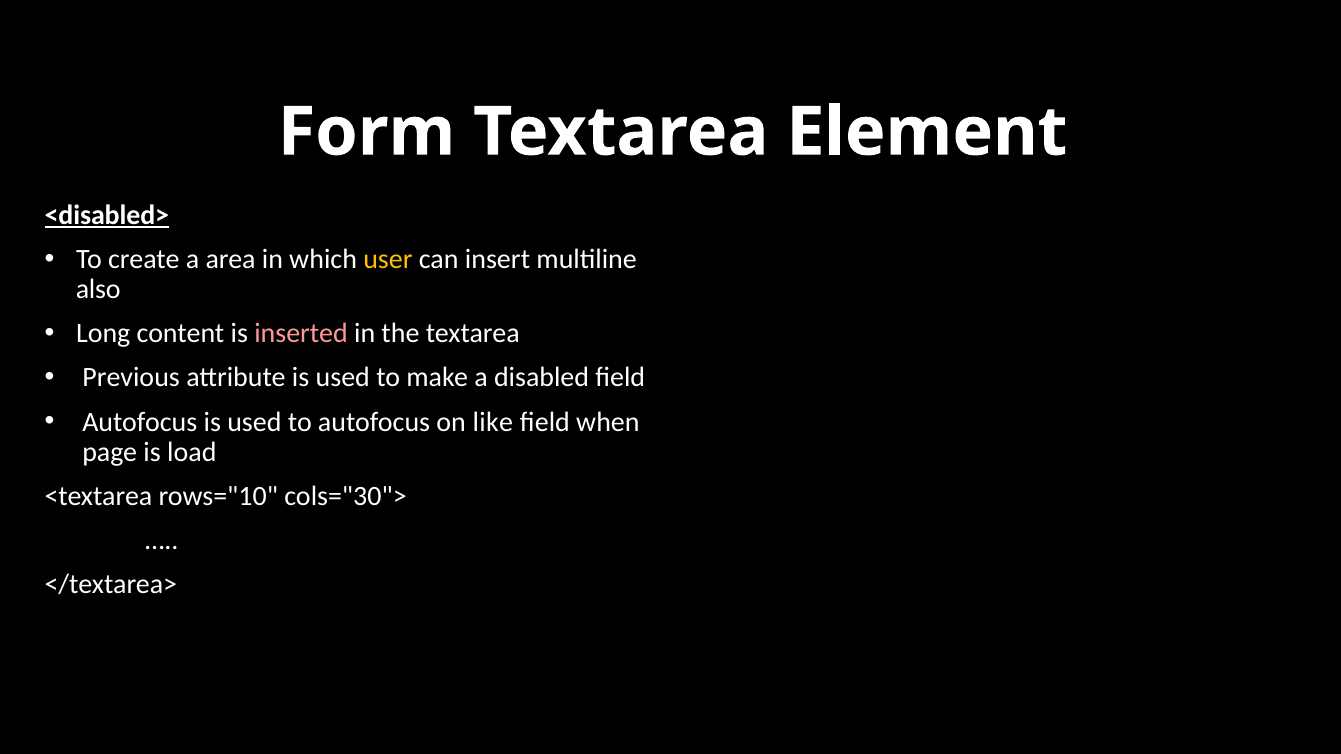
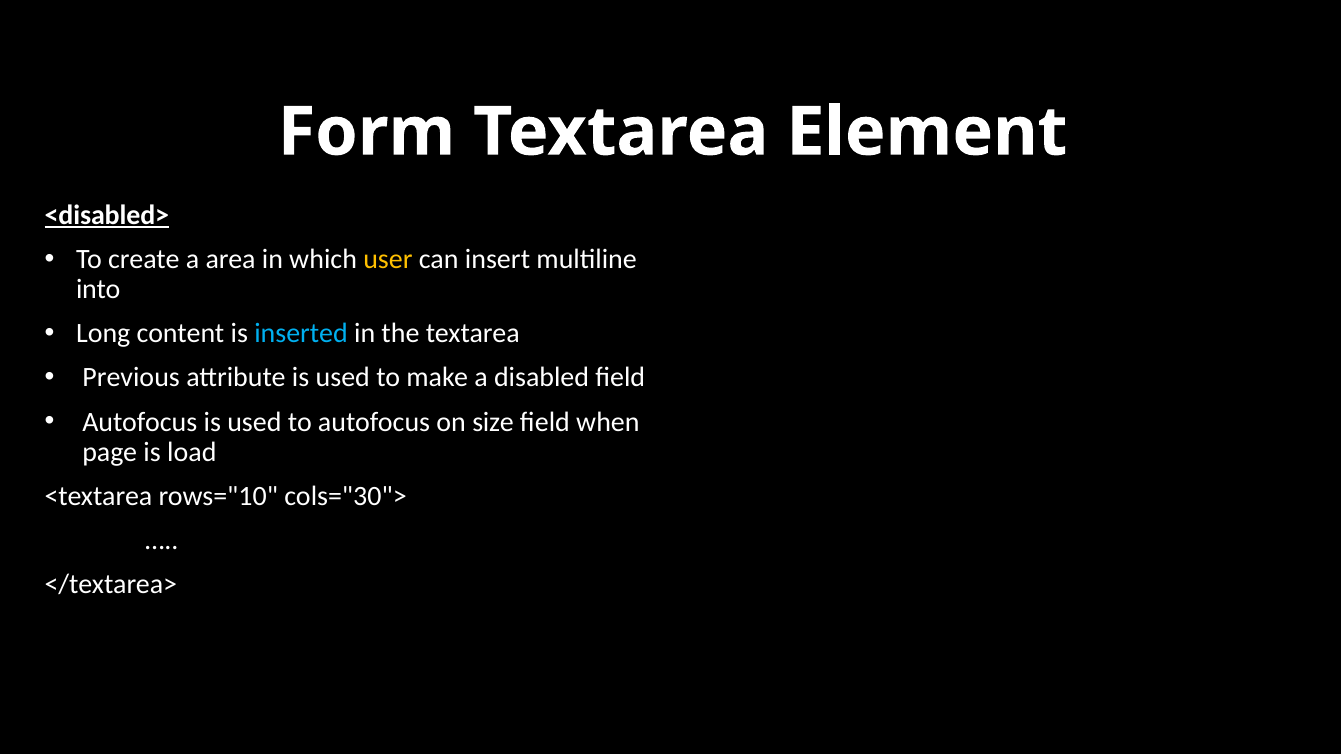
also: also -> into (98, 289)
inserted colour: pink -> light blue (301, 334)
like: like -> size (493, 422)
